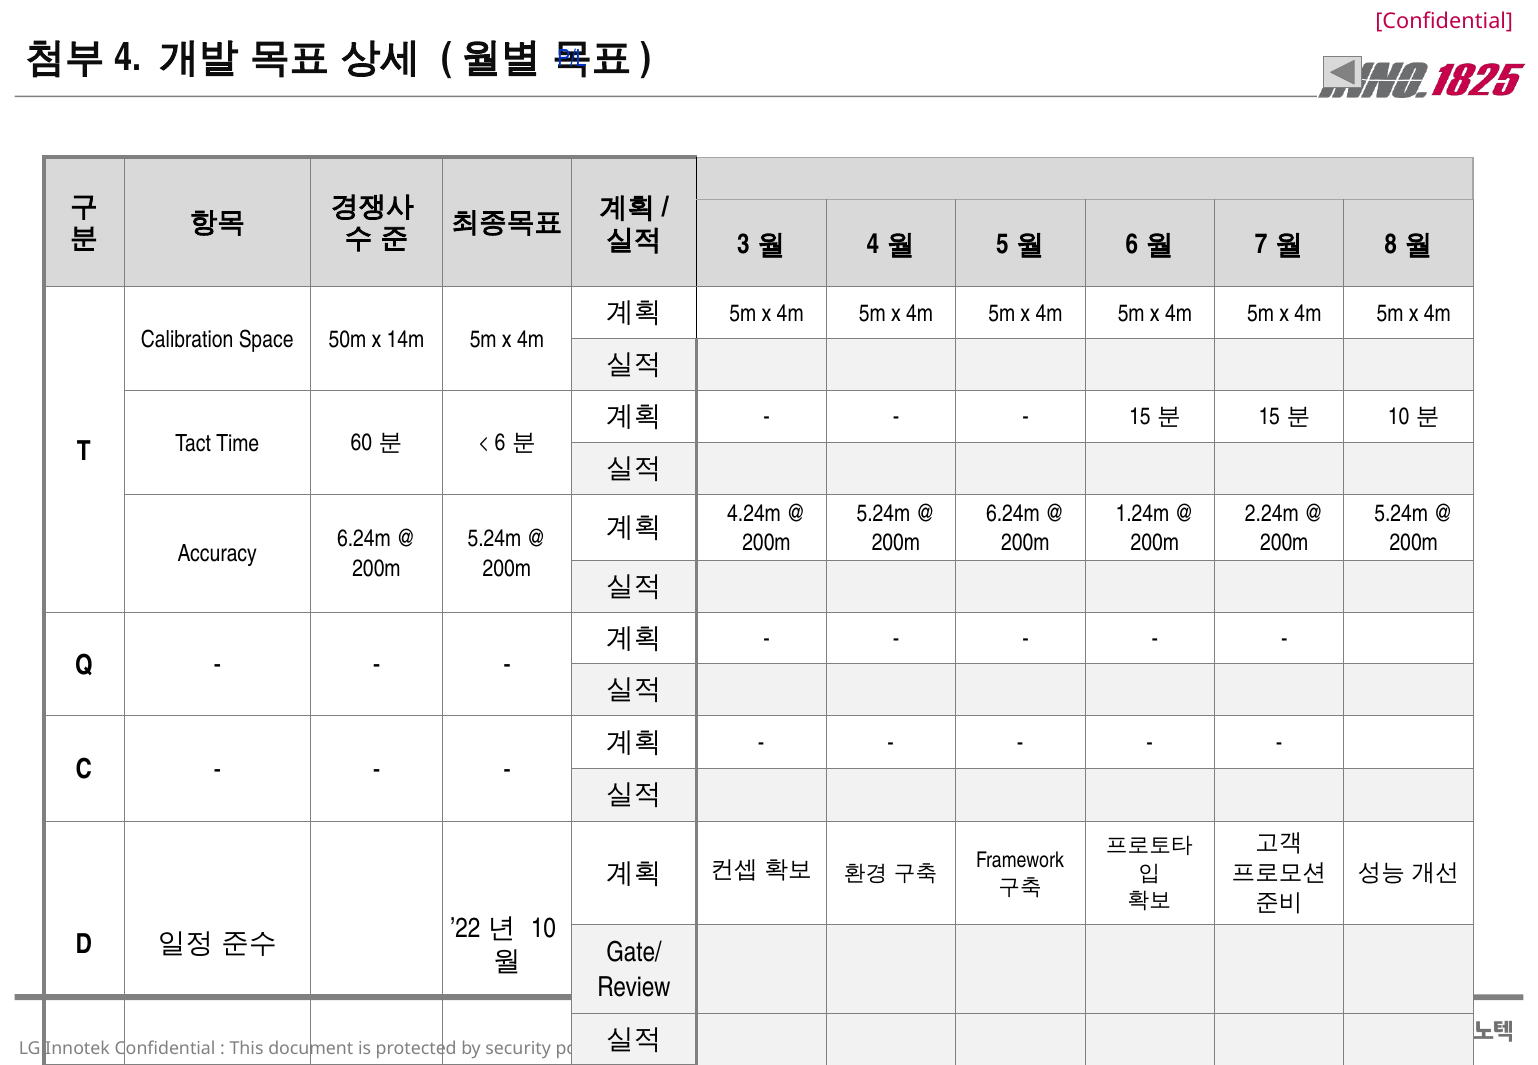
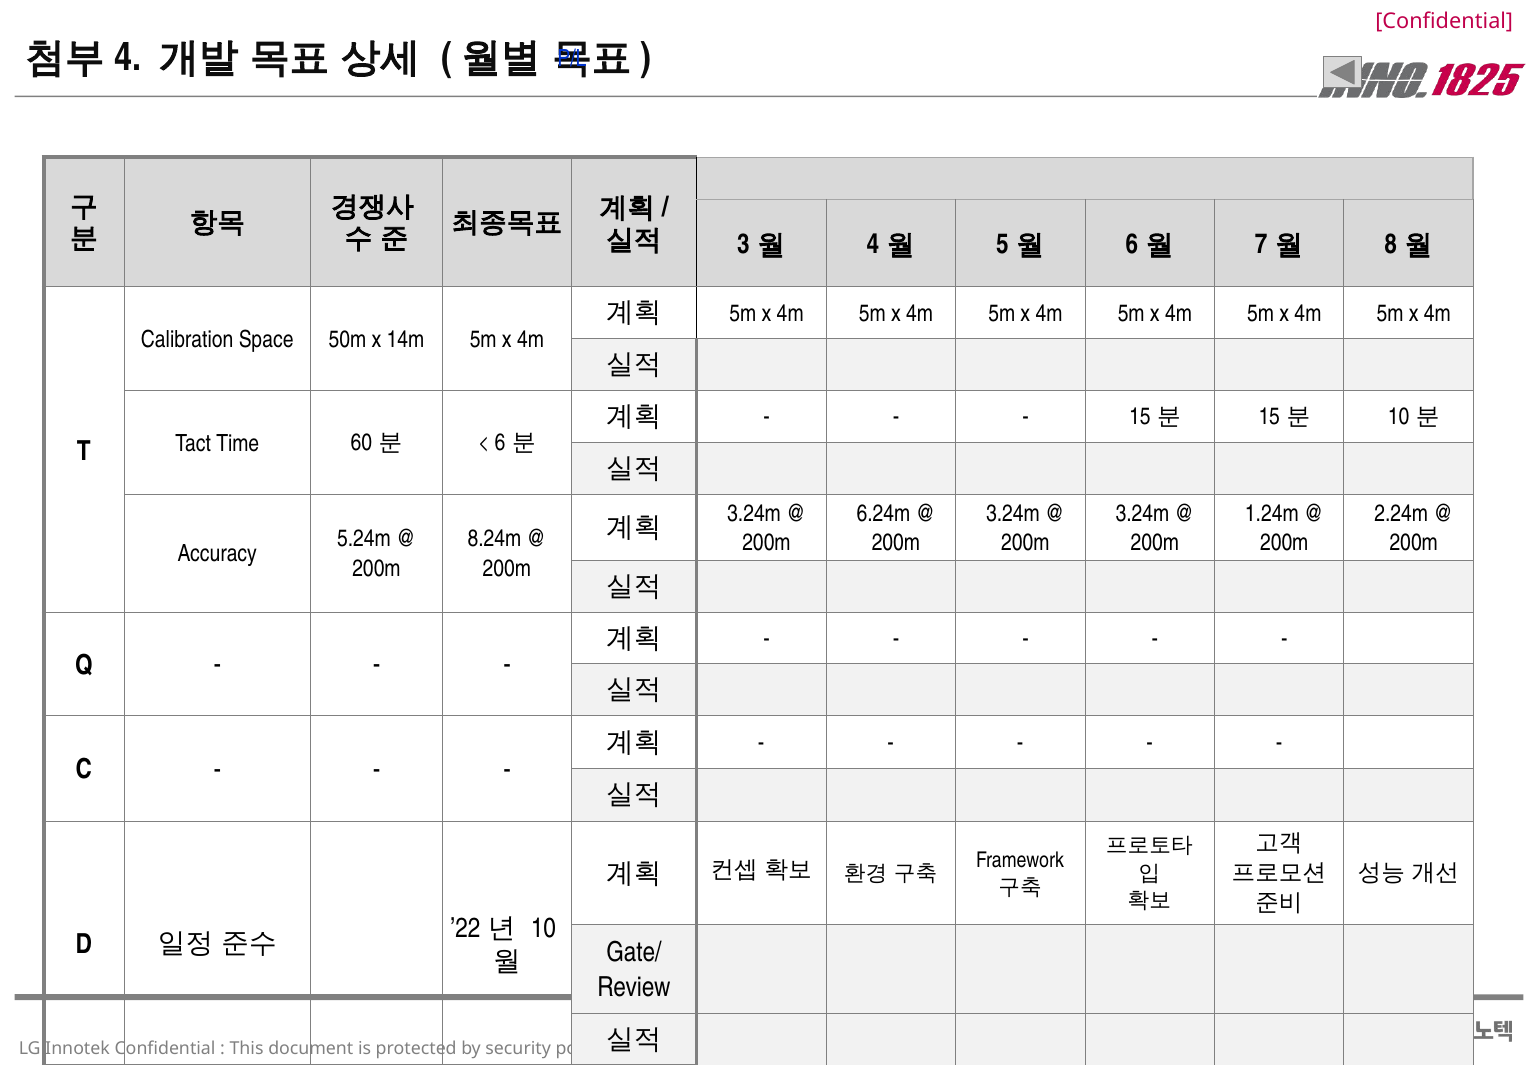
4.24m: 4.24m -> 3.24m (754, 513)
5.24m: 5.24m -> 6.24m (883, 513)
6.24m: 6.24m -> 3.24m (1013, 513)
1.24m: 1.24m -> 3.24m (1142, 513)
2.24m: 2.24m -> 1.24m (1272, 513)
5.24m: 5.24m -> 2.24m (1401, 513)
6.24m: 6.24m -> 5.24m (364, 539)
5.24m: 5.24m -> 8.24m (494, 539)
